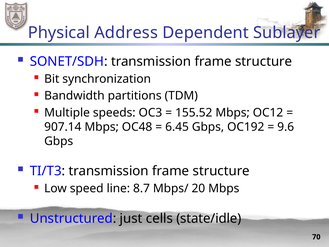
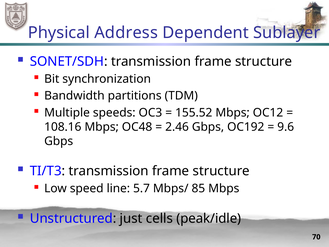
907.14: 907.14 -> 108.16 (63, 127)
6.45: 6.45 -> 2.46 (177, 127)
8.7: 8.7 -> 5.7 (141, 188)
20: 20 -> 85 (198, 188)
state/idle: state/idle -> peak/idle (209, 218)
